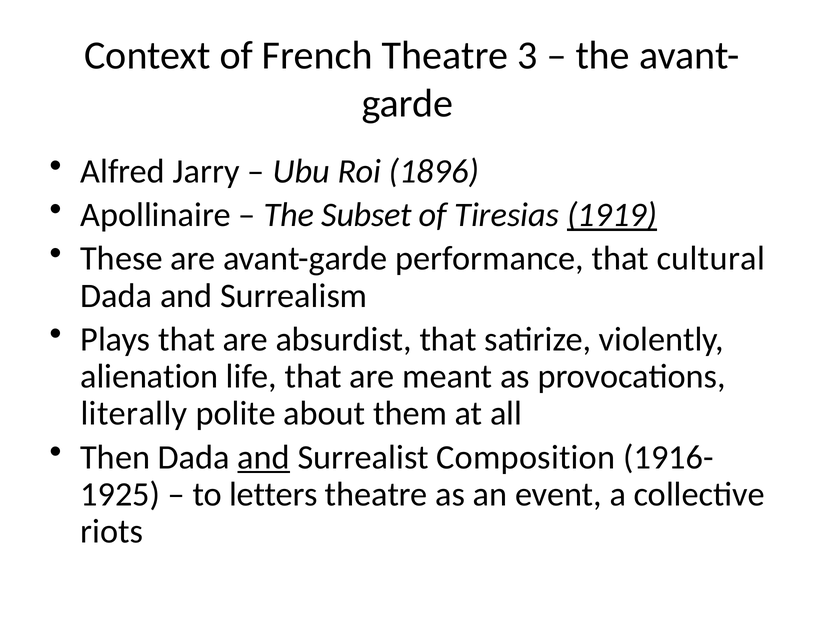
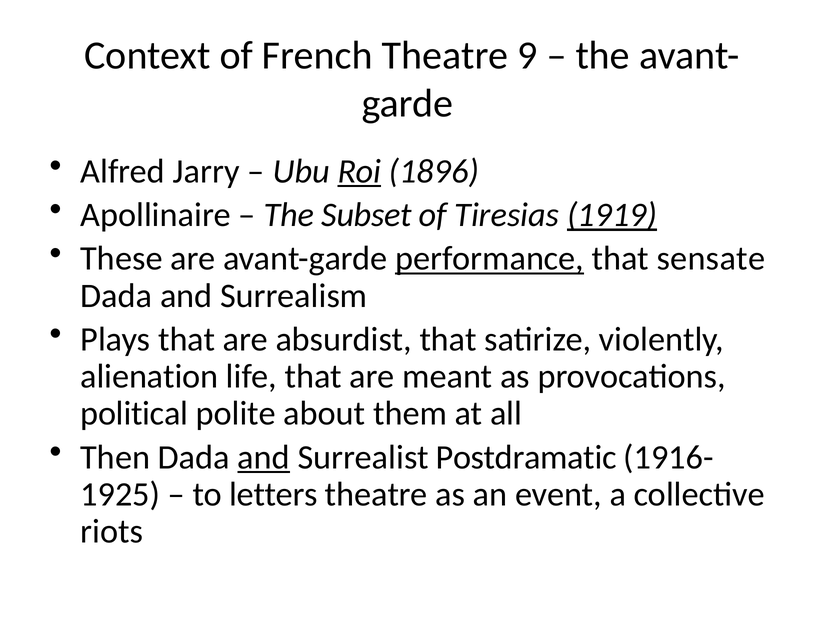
3: 3 -> 9 (527, 56)
Roi underline: none -> present (359, 171)
performance underline: none -> present (490, 259)
cultural: cultural -> sensate (711, 259)
literally: literally -> political (134, 414)
Composition: Composition -> Postdramatic (526, 457)
